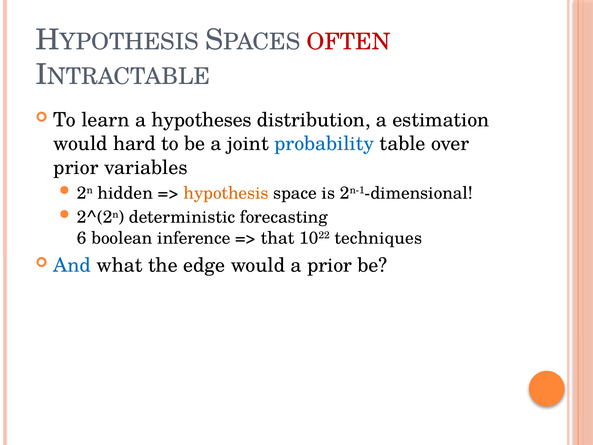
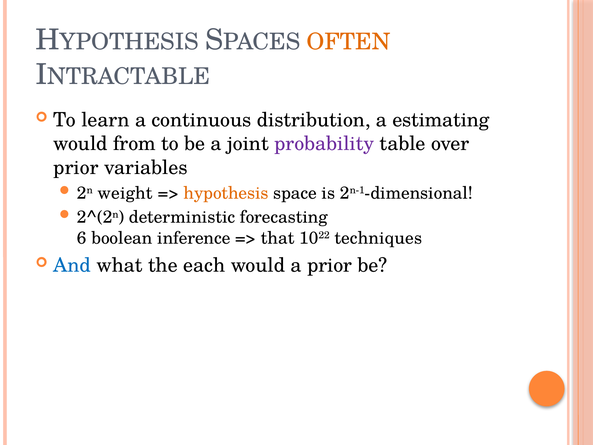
OFTEN colour: red -> orange (349, 42)
hypotheses: hypotheses -> continuous (201, 120)
estimation: estimation -> estimating (441, 120)
hard: hard -> from (134, 144)
probability colour: blue -> purple (324, 144)
hidden: hidden -> weight (125, 193)
edge: edge -> each (204, 265)
